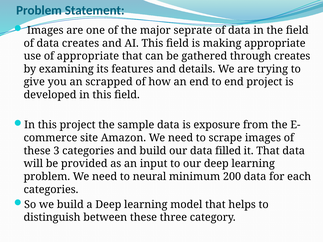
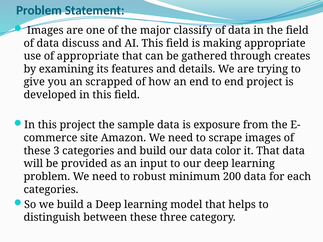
seprate: seprate -> classify (193, 30)
data creates: creates -> discuss (81, 43)
filled: filled -> color (228, 151)
neural: neural -> robust (149, 177)
